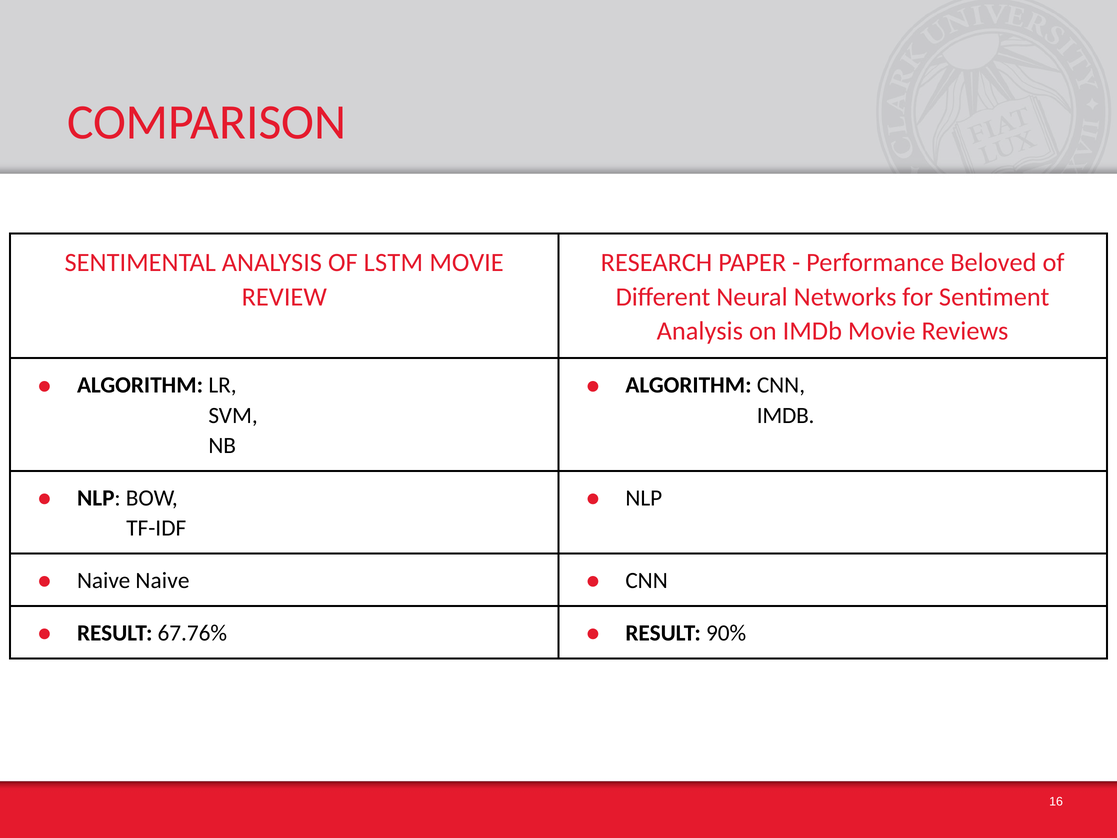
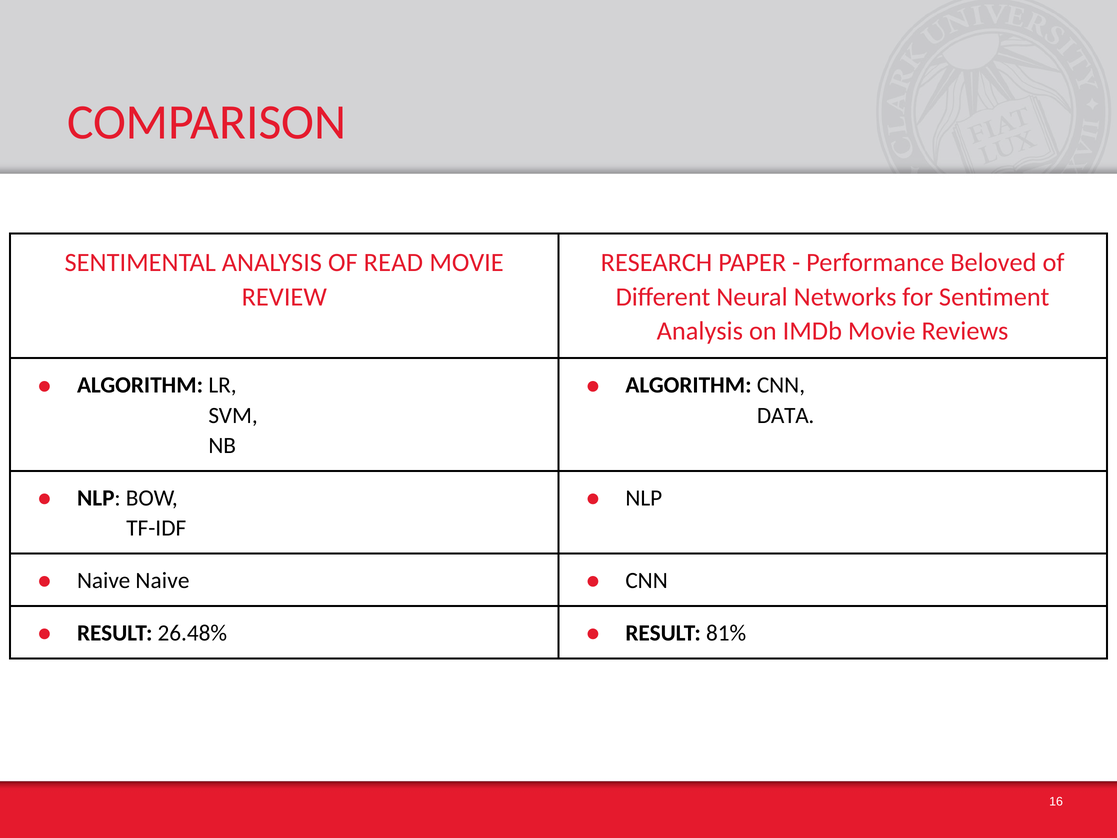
LSTM: LSTM -> READ (393, 263)
IMDB: IMDB -> DATA (786, 415)
67.76%: 67.76% -> 26.48% (192, 633)
90%: 90% -> 81% (726, 633)
